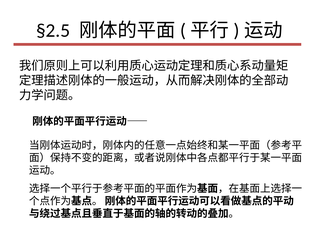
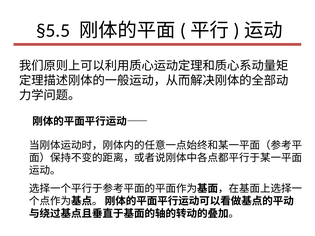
§2.5: §2.5 -> §5.5 (53, 30)
